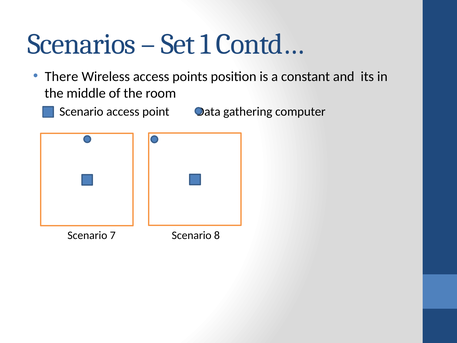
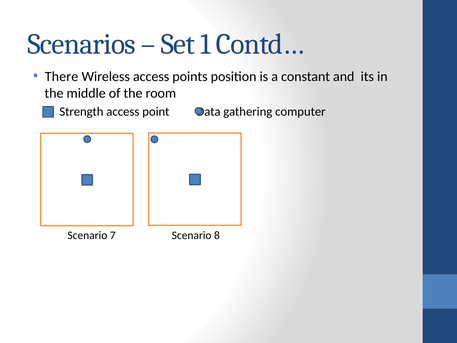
Scenario: Scenario -> Strength (81, 112)
